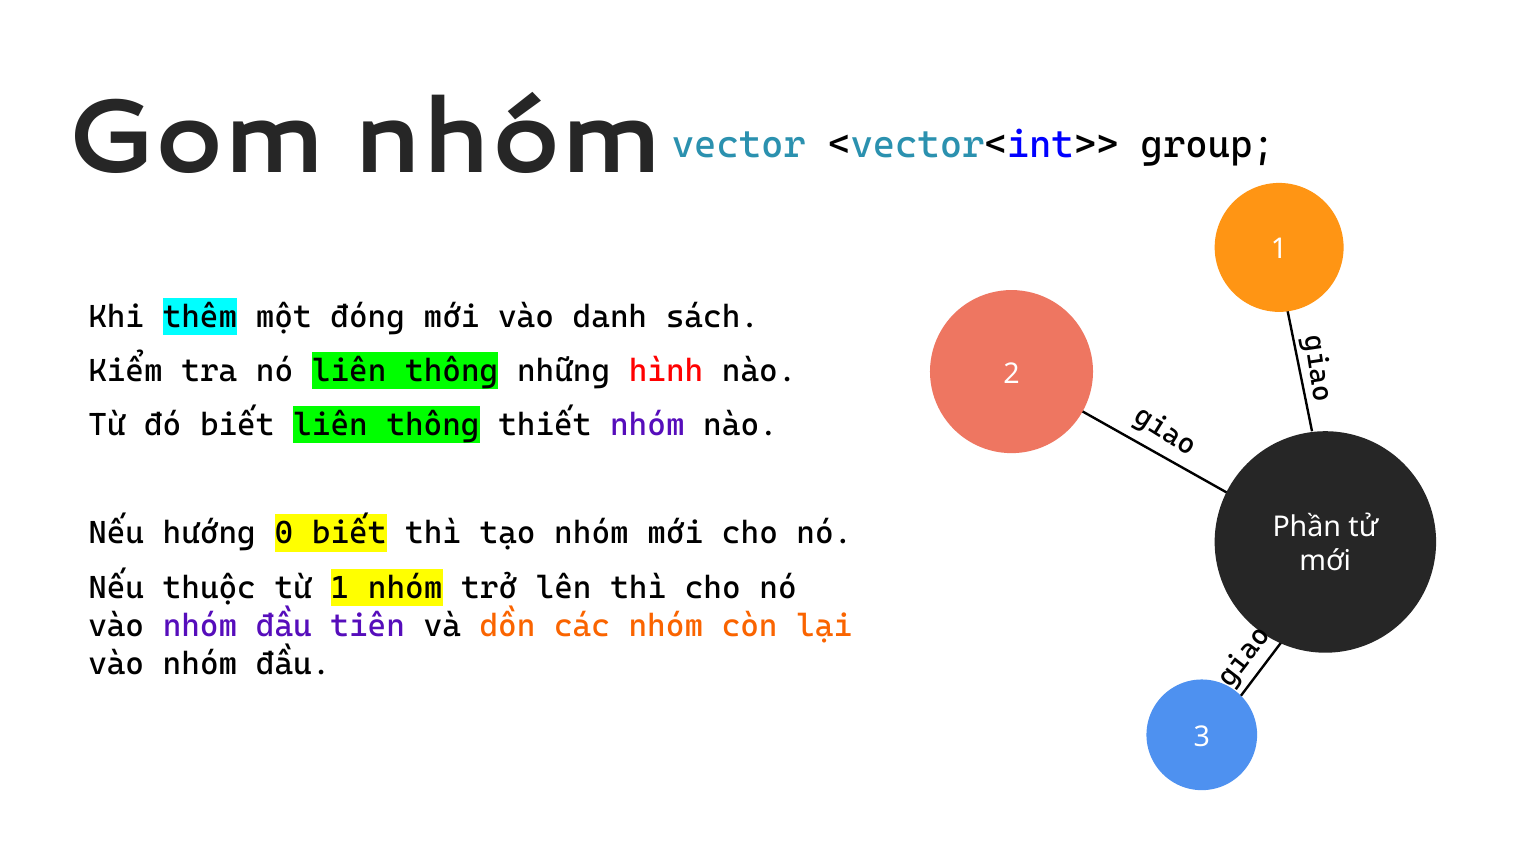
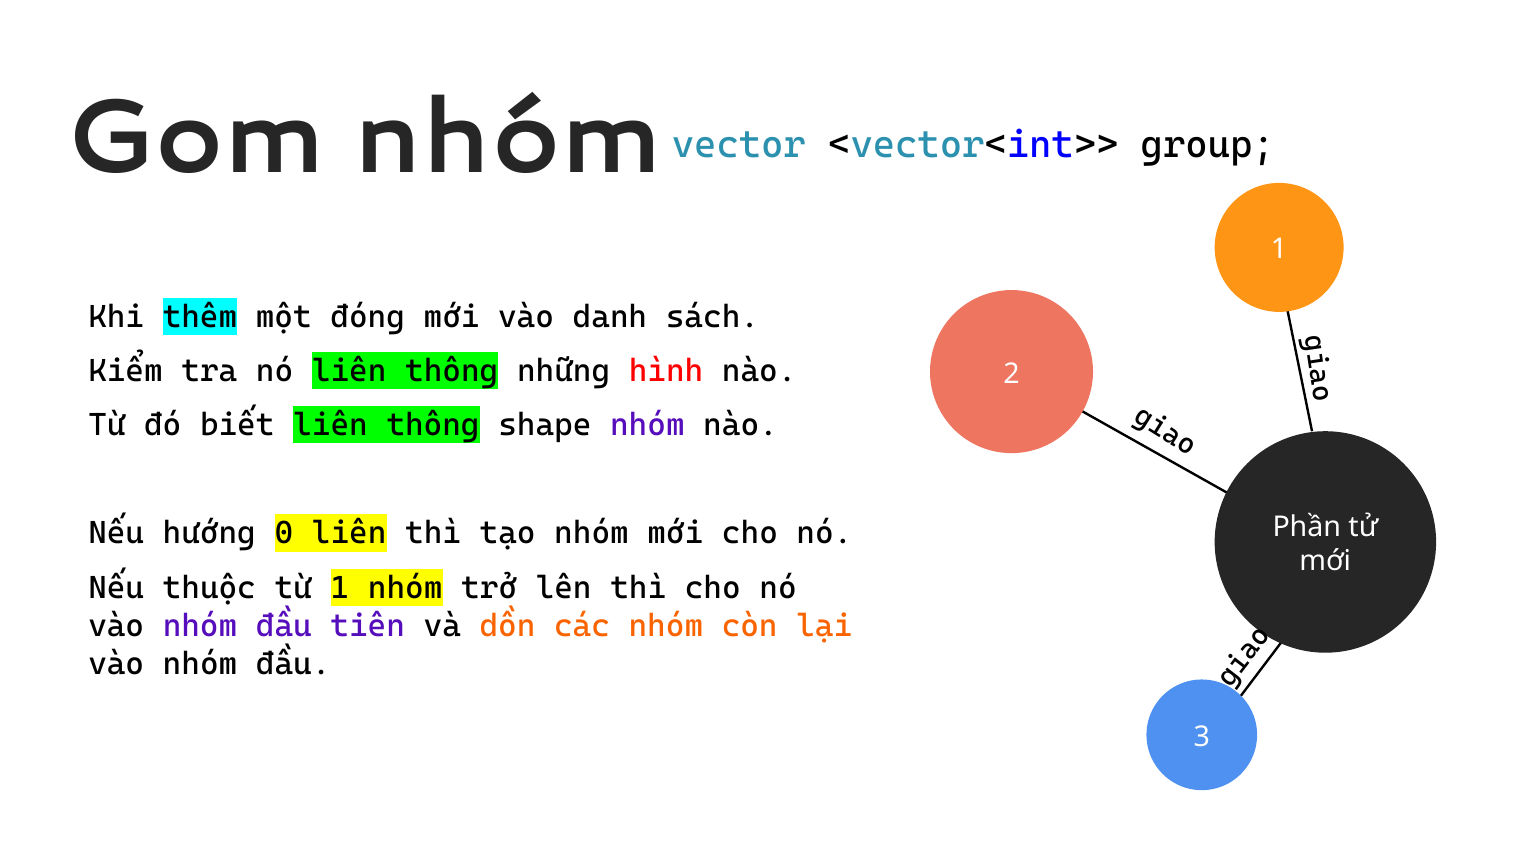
thiết: thiết -> shape (545, 425)
0 biết: biết -> liên (349, 533)
